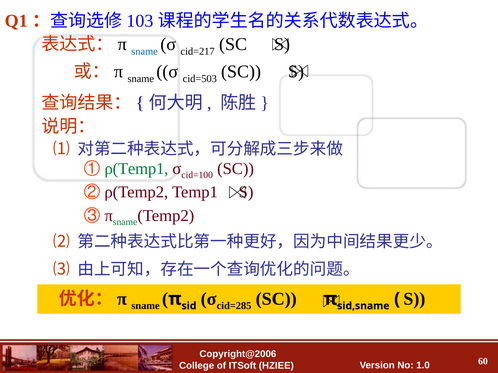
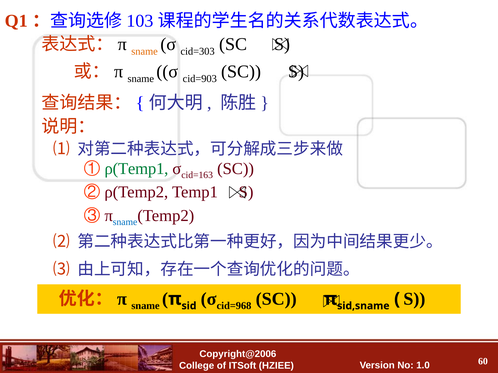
sname colour: blue -> orange (145, 51)
cid=217: cid=217 -> cid=303 (198, 51)
cid=503: cid=503 -> cid=903 (200, 79)
cid=100: cid=100 -> cid=163 (197, 175)
sname colour: green -> blue (125, 222)
cid=285: cid=285 -> cid=968 (234, 306)
